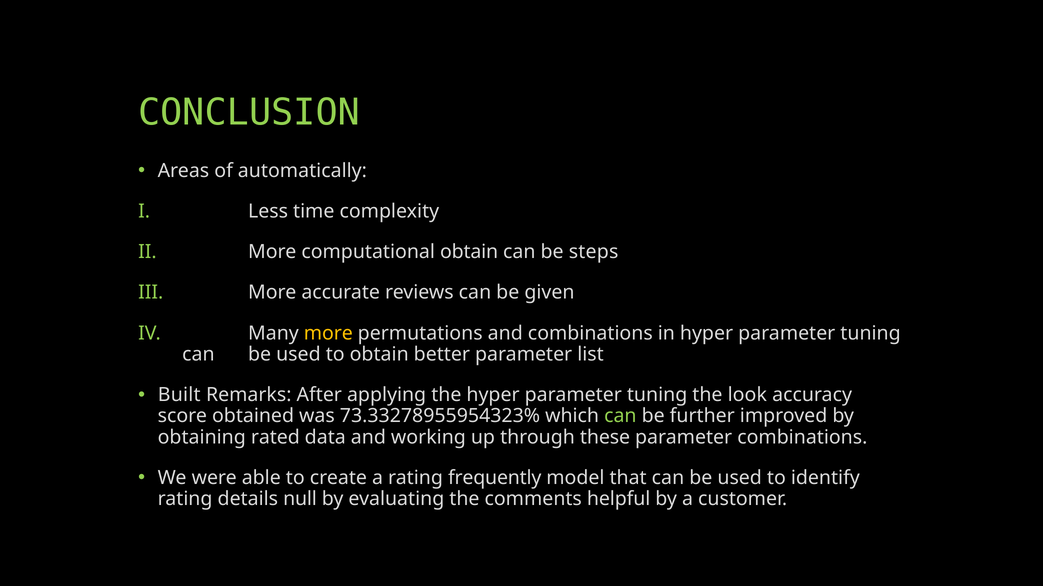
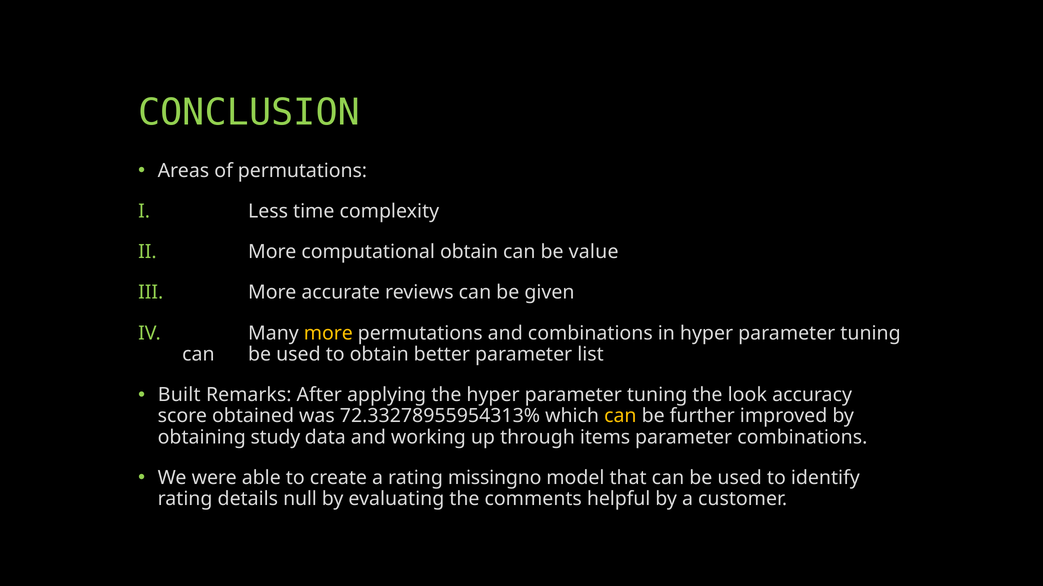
of automatically: automatically -> permutations (302, 171)
steps: steps -> value (594, 252)
73.33278955954323%: 73.33278955954323% -> 72.33278955954313% (440, 416)
can colour: light green -> yellow (620, 416)
rated: rated -> study (275, 438)
these: these -> items (605, 438)
frequently: frequently -> missingno (495, 478)
